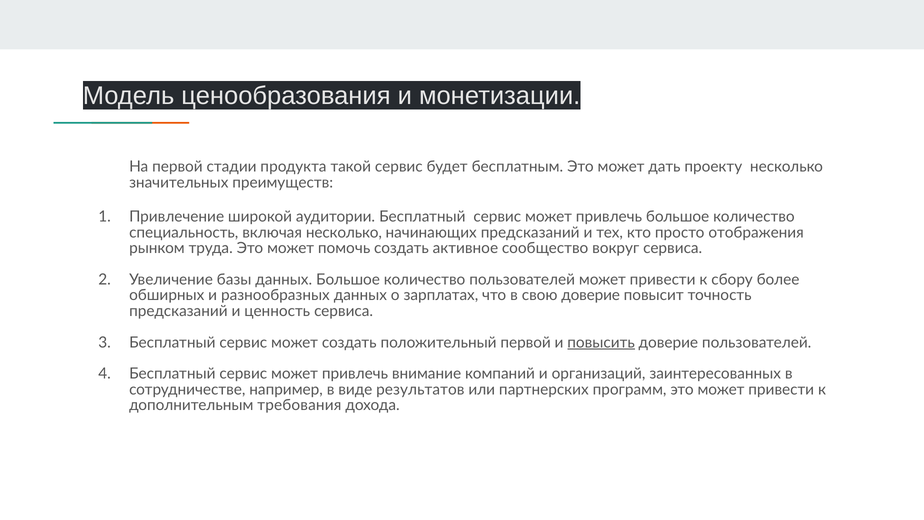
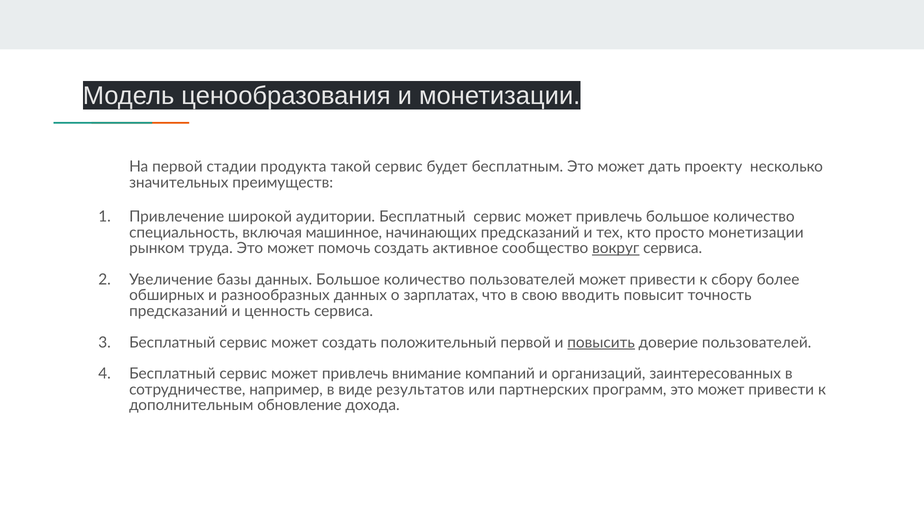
включая несколько: несколько -> машинное (344, 232)
просто отображения: отображения -> монетизации (756, 232)
вокруг underline: none -> present (616, 248)
свою доверие: доверие -> вводить (590, 295)
требования: требования -> обновление (299, 405)
